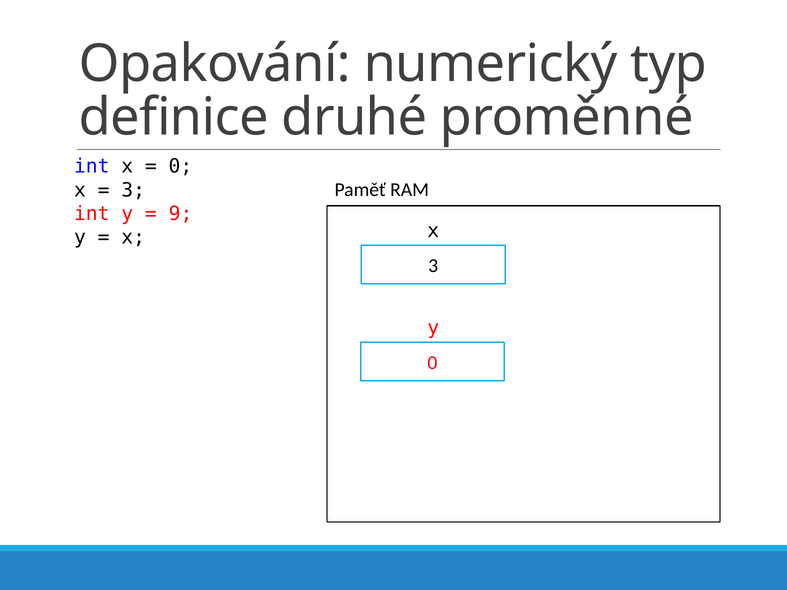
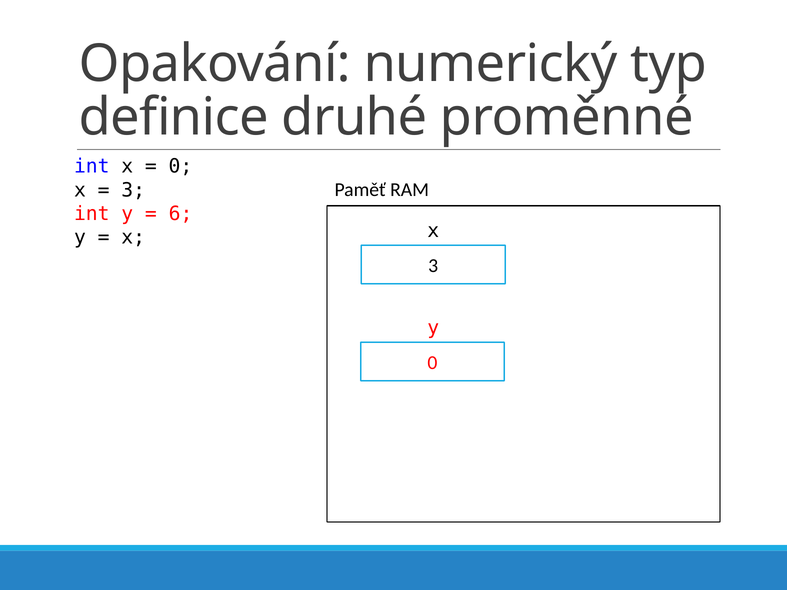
9: 9 -> 6 (181, 214)
